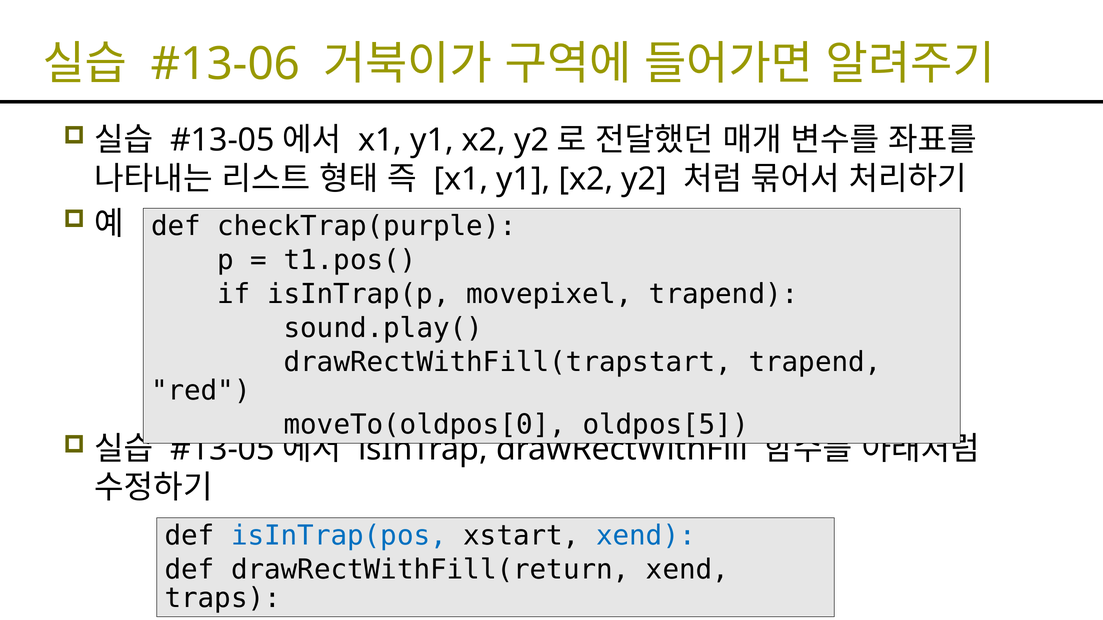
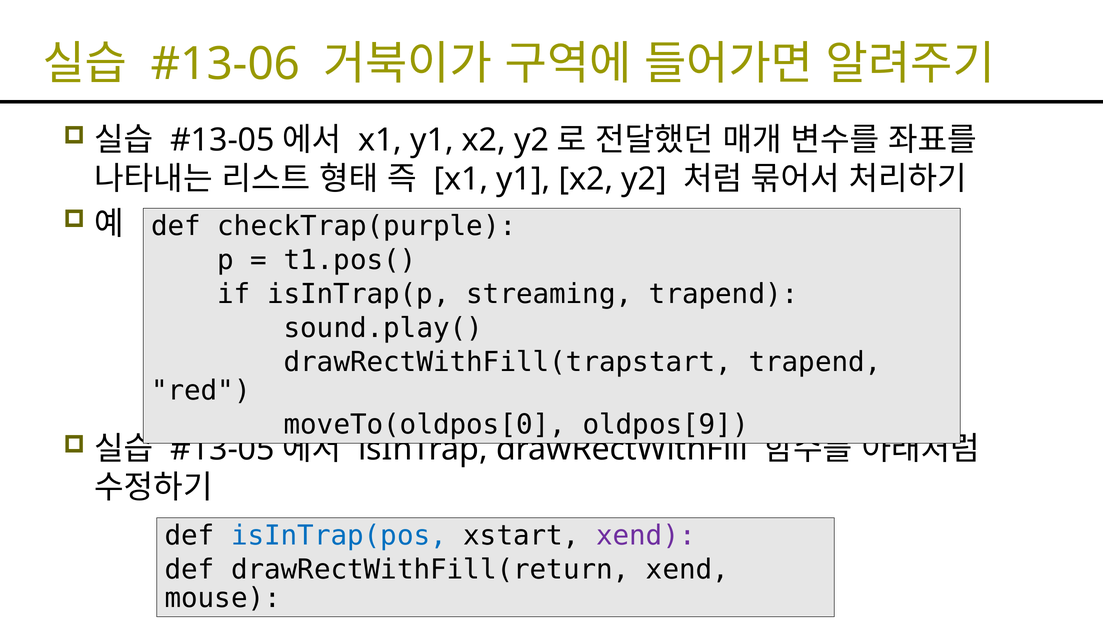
movepixel: movepixel -> streaming (549, 294)
oldpos[5: oldpos[5 -> oldpos[9 (666, 425)
xend colour: blue -> purple (646, 536)
traps: traps -> mouse (223, 599)
